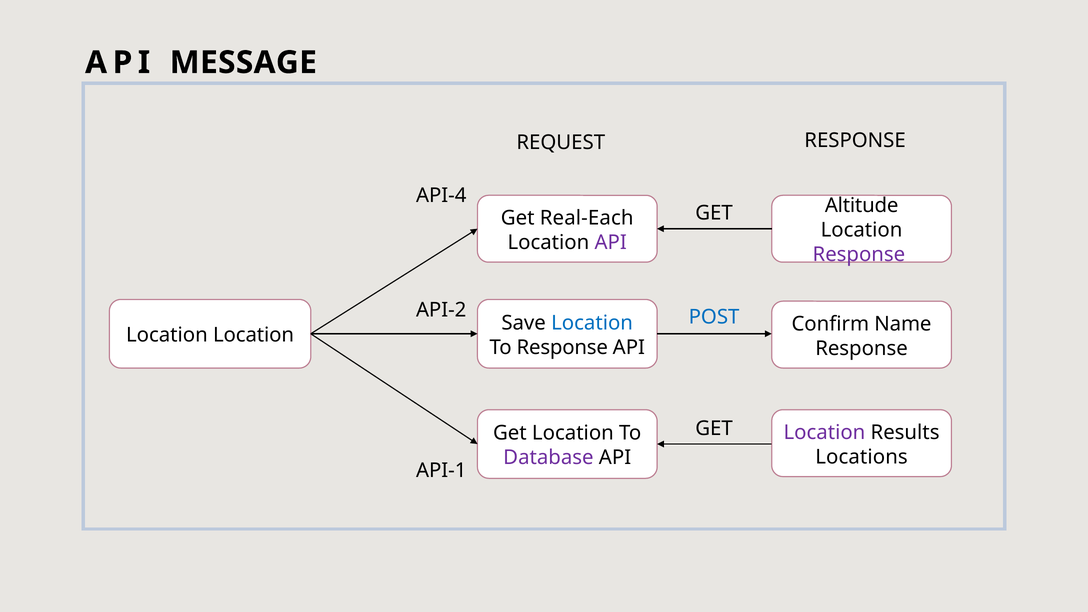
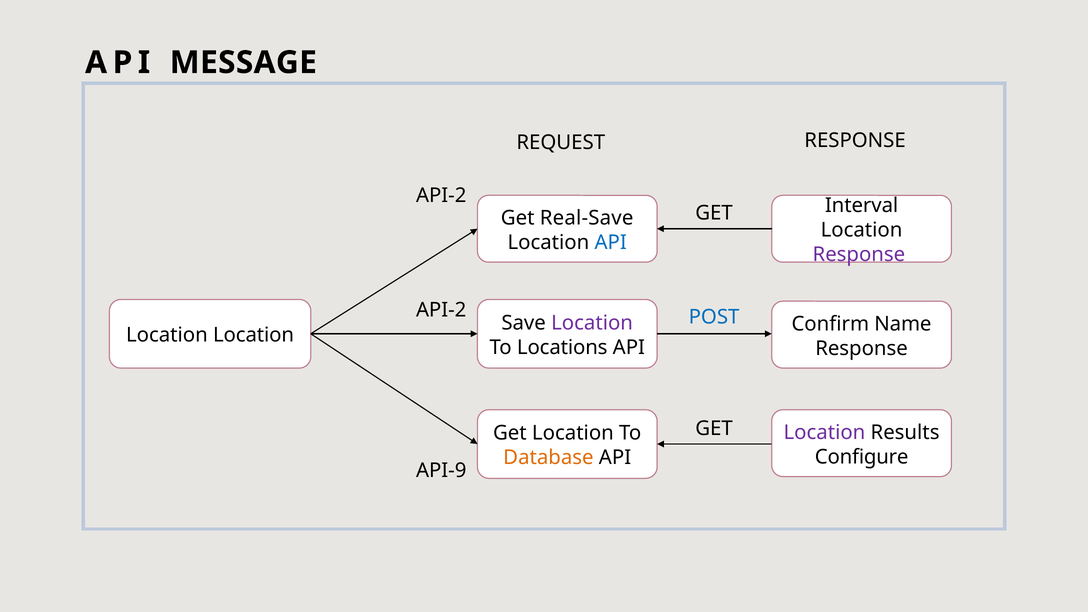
API-4: API-4 -> API-2 (441, 196)
Altitude: Altitude -> Interval (862, 206)
Real-Each: Real-Each -> Real-Save (587, 218)
API colour: purple -> blue (611, 242)
Location colour: blue -> purple (592, 323)
To Response: Response -> Locations (562, 347)
Locations: Locations -> Configure (862, 457)
Database colour: purple -> orange (548, 458)
API-1: API-1 -> API-9 (441, 470)
